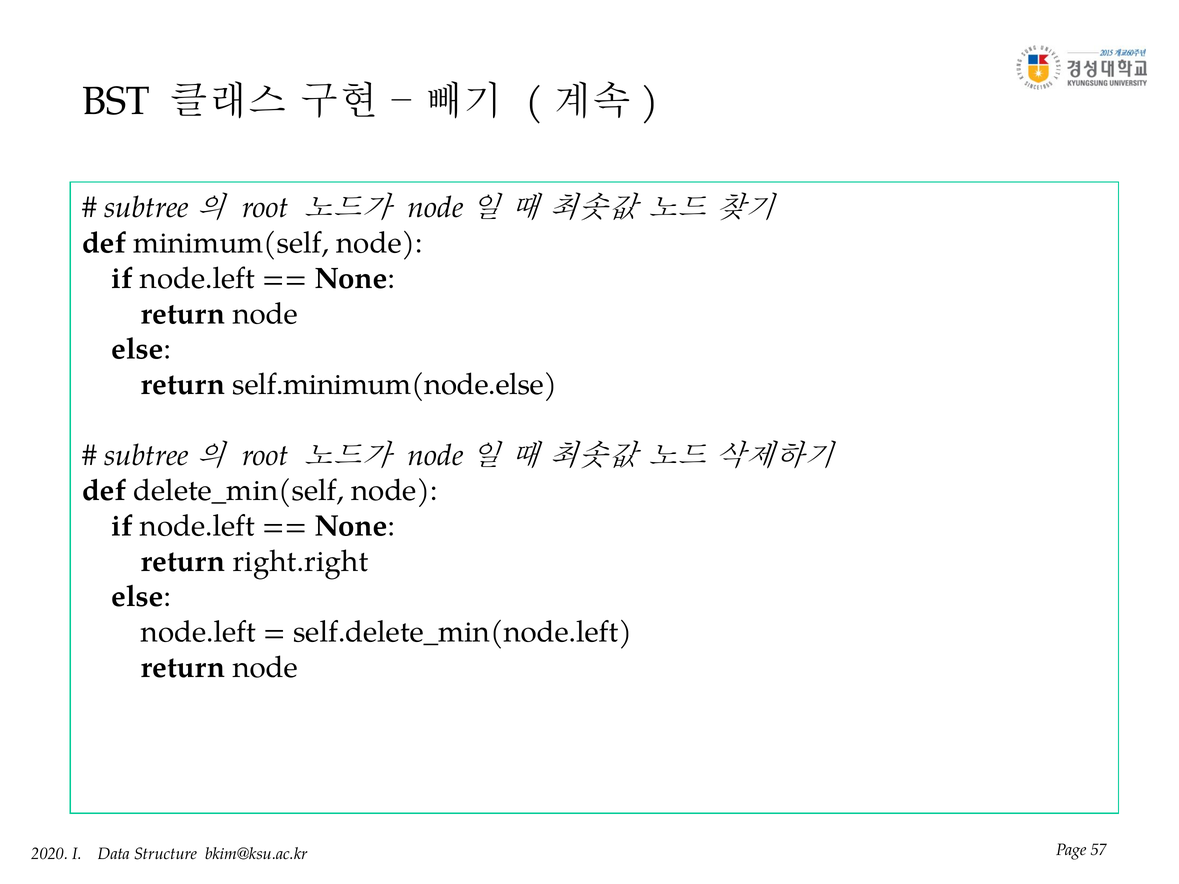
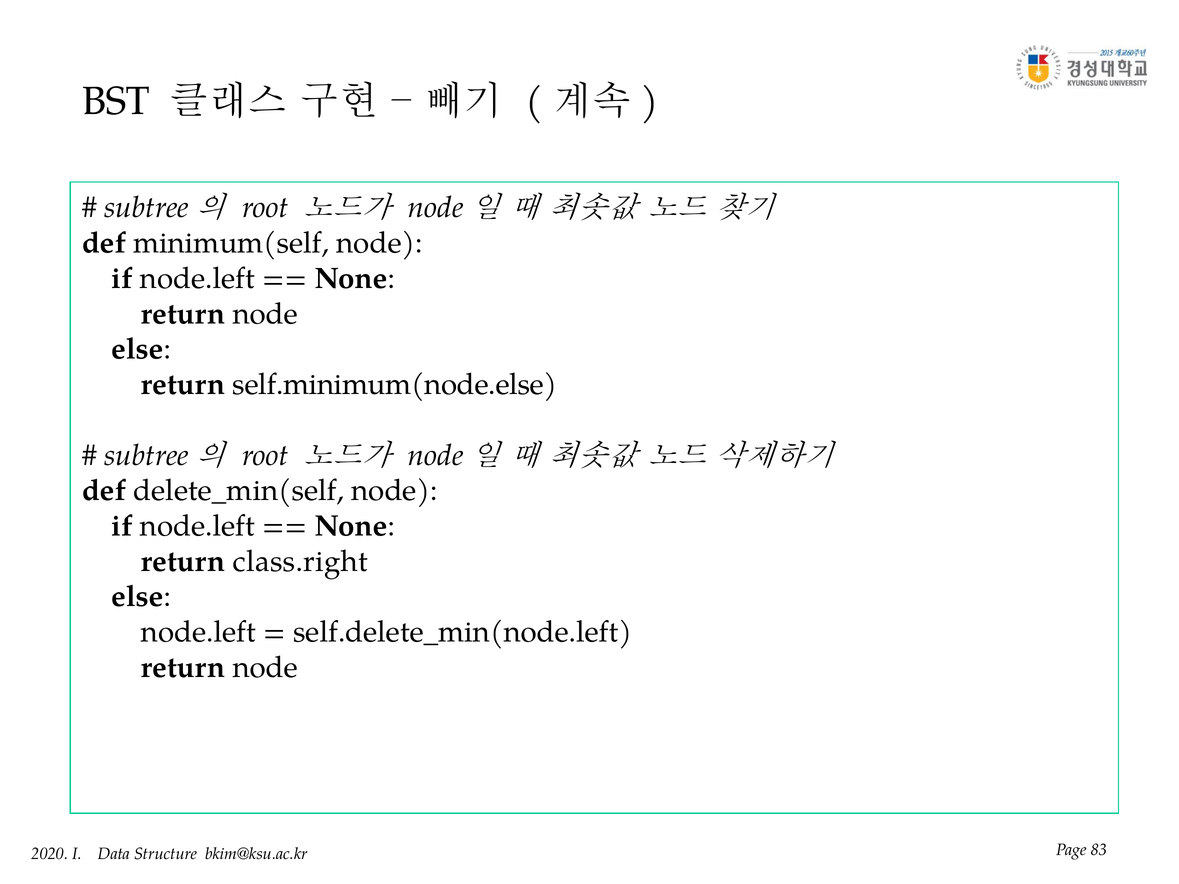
right.right: right.right -> class.right (300, 562)
57: 57 -> 83 (1099, 850)
